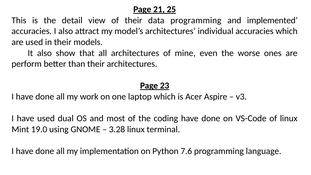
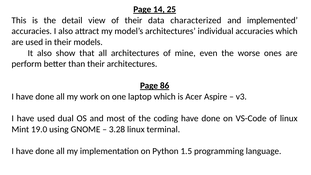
21: 21 -> 14 (159, 9)
data programming: programming -> characterized (196, 20)
23: 23 -> 86 (165, 86)
7.6: 7.6 -> 1.5 (186, 151)
